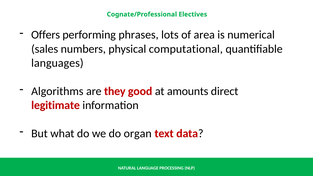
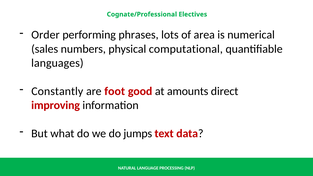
Offers: Offers -> Order (45, 35)
Algorithms: Algorithms -> Constantly (57, 91)
they: they -> foot (115, 91)
legitimate: legitimate -> improving (56, 105)
organ: organ -> jumps (138, 133)
